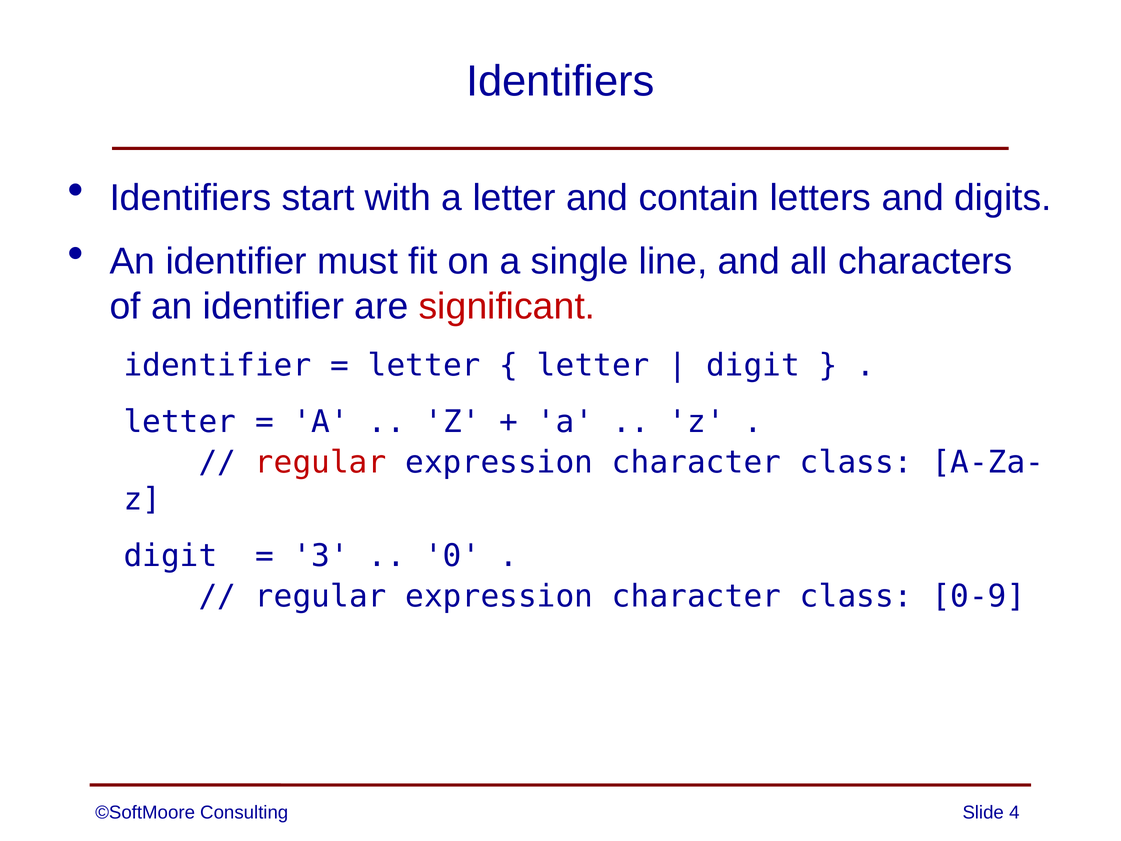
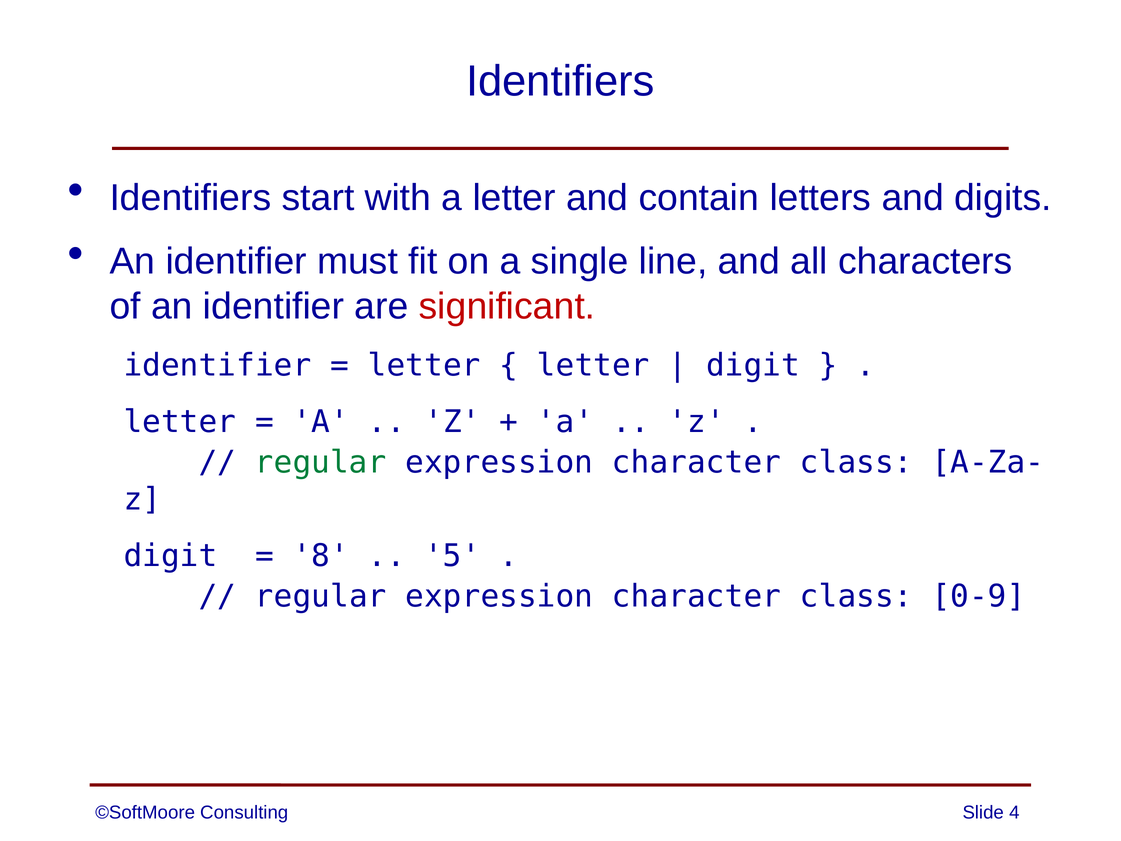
regular colour: red -> green (321, 462)
3: 3 -> 8 (321, 556)
0: 0 -> 5 (452, 556)
